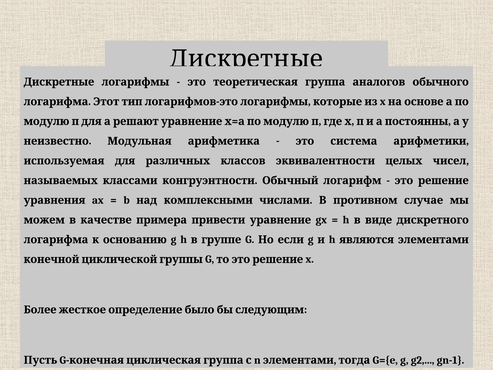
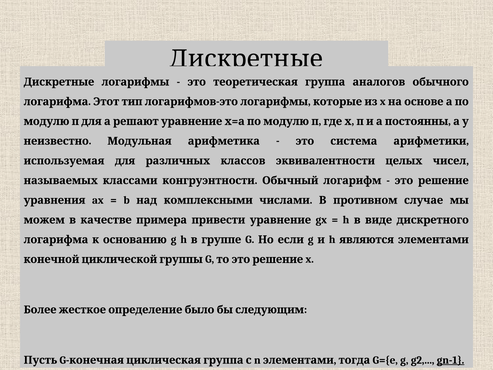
gn-1 underline: none -> present (451, 360)
